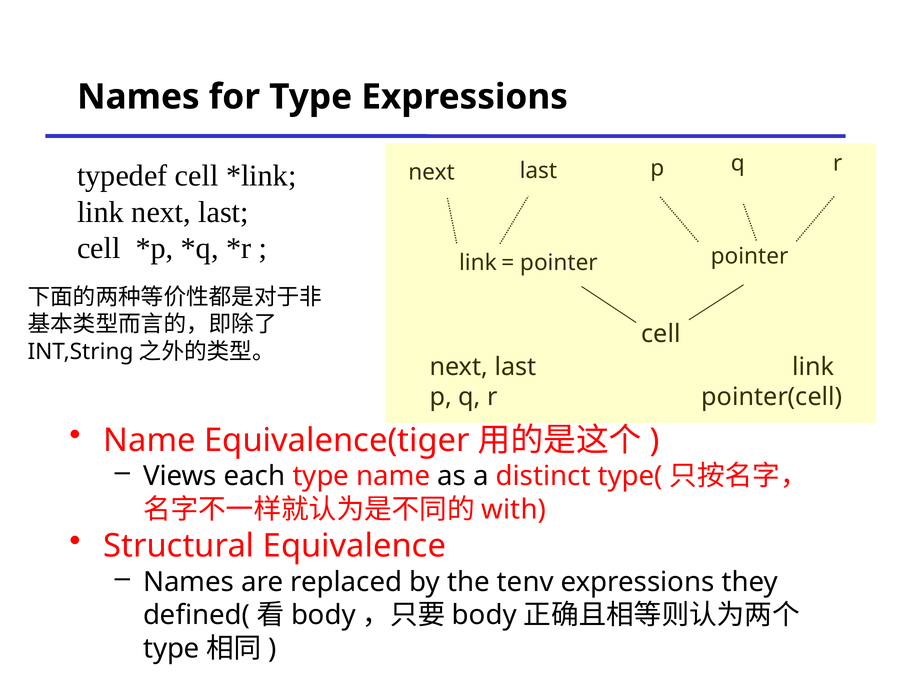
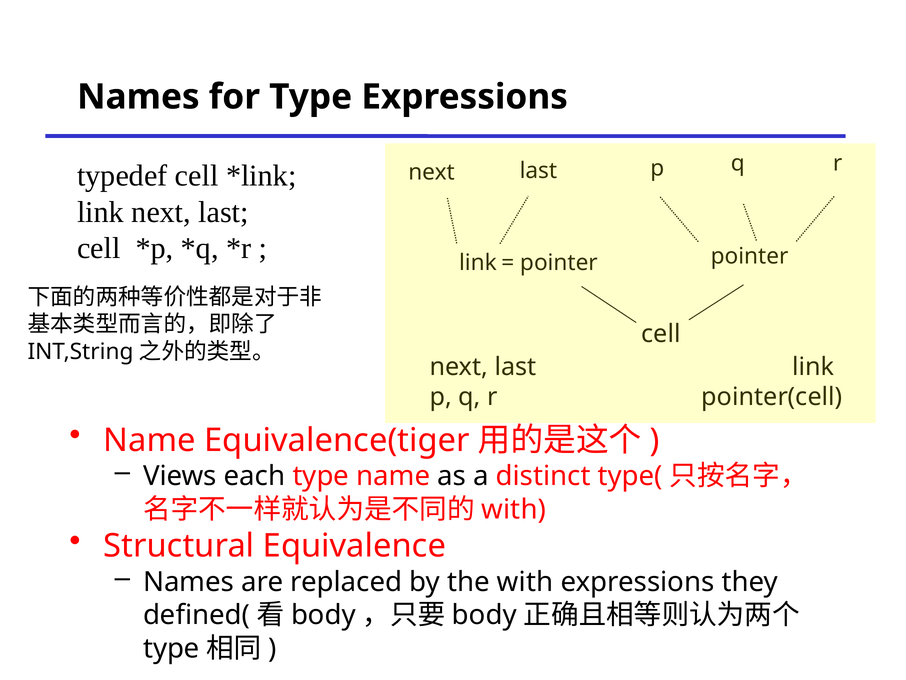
the tenv: tenv -> with (525, 582)
